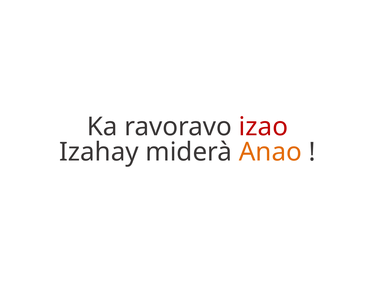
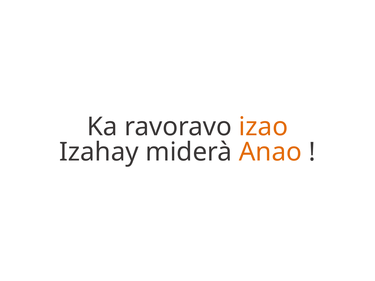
izao colour: red -> orange (263, 127)
